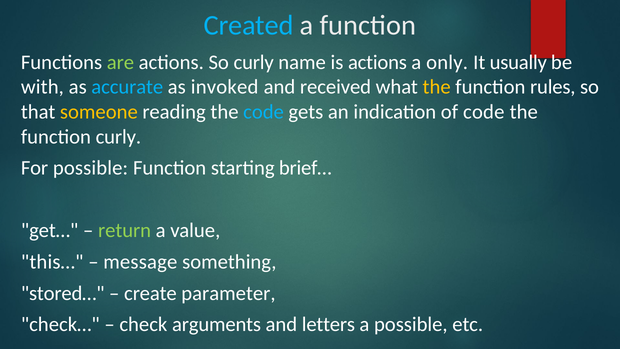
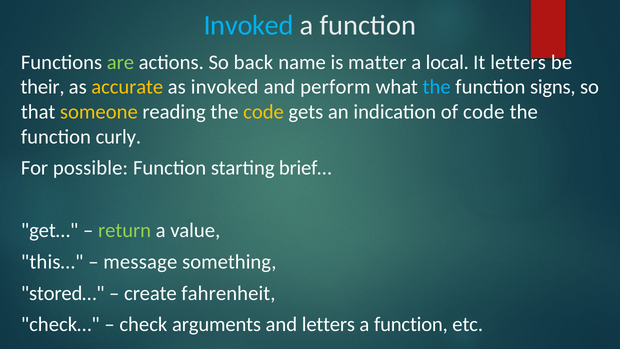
Created: Created -> Invoked (249, 25)
So curly: curly -> back (253, 62)
is actions: actions -> matter (377, 62)
only: only -> local (447, 62)
It usually: usually -> letters (518, 62)
with: with -> their (43, 87)
accurate colour: light blue -> yellow (127, 87)
received: received -> perform (335, 87)
the colour: yellow -> light blue (437, 87)
rules: rules -> signs (553, 87)
code colour: light blue -> yellow (264, 112)
parameter: parameter -> fahrenheit (228, 293)
possible: possible -> function (411, 324)
